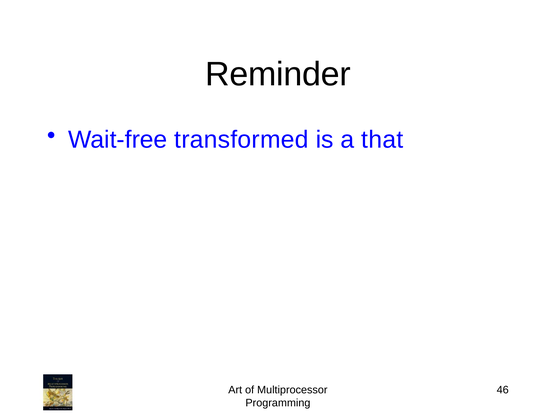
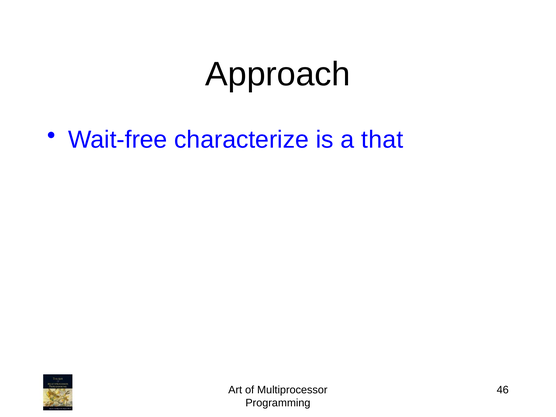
Reminder: Reminder -> Approach (278, 74)
transformed: transformed -> characterize (242, 140)
